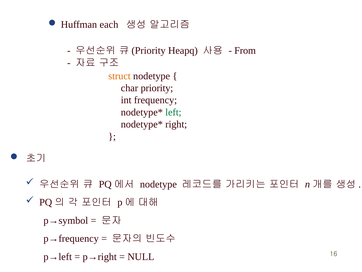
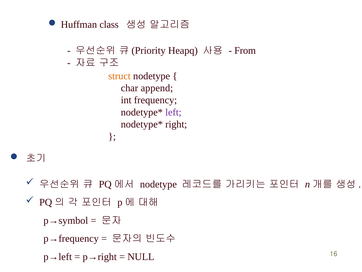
each: each -> class (109, 25)
priority: priority -> append (157, 88)
left colour: green -> purple (173, 112)
